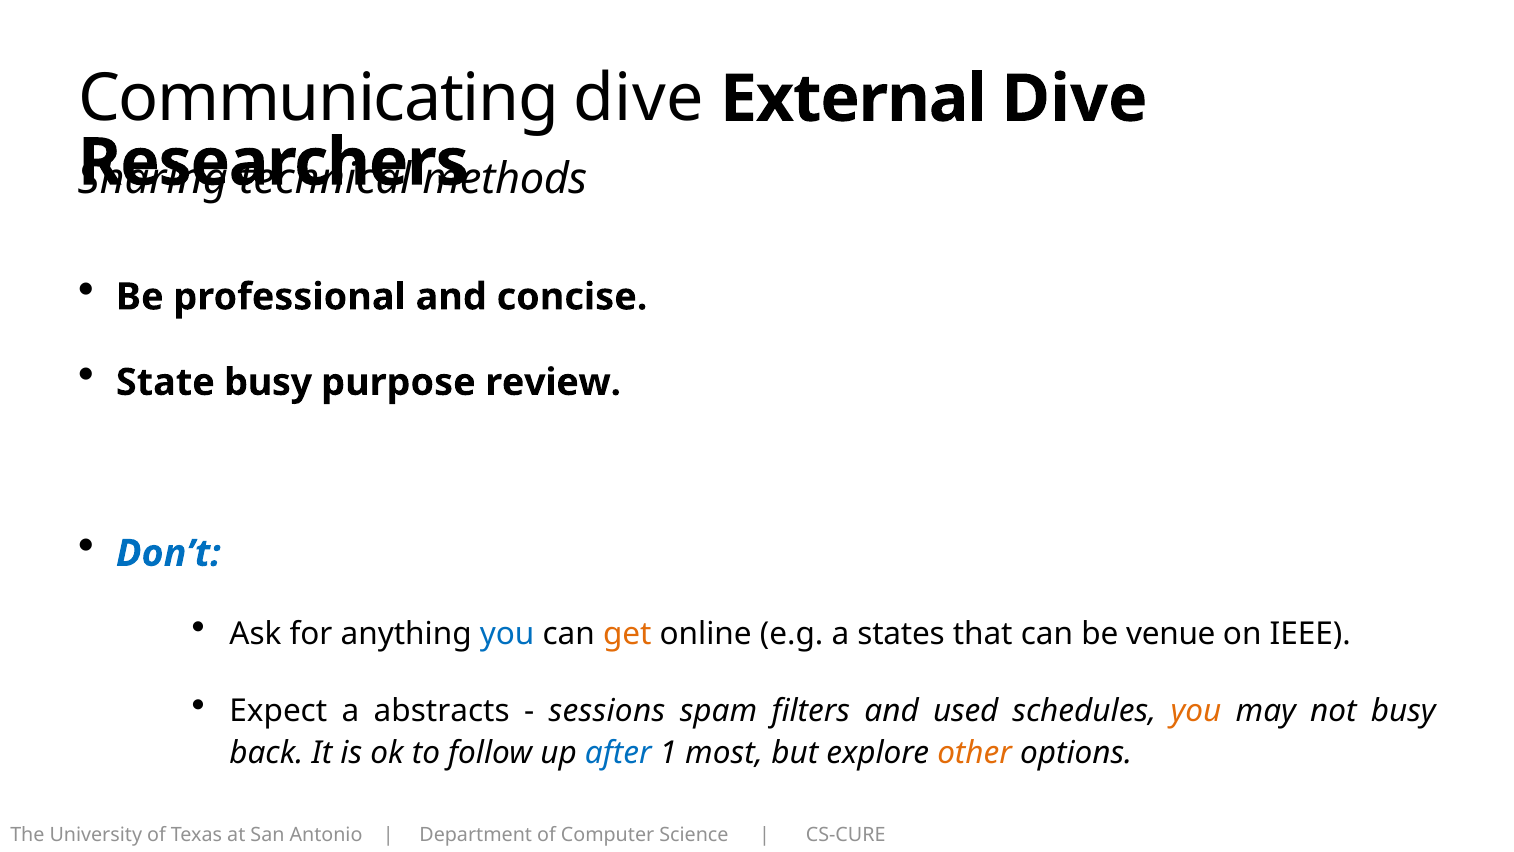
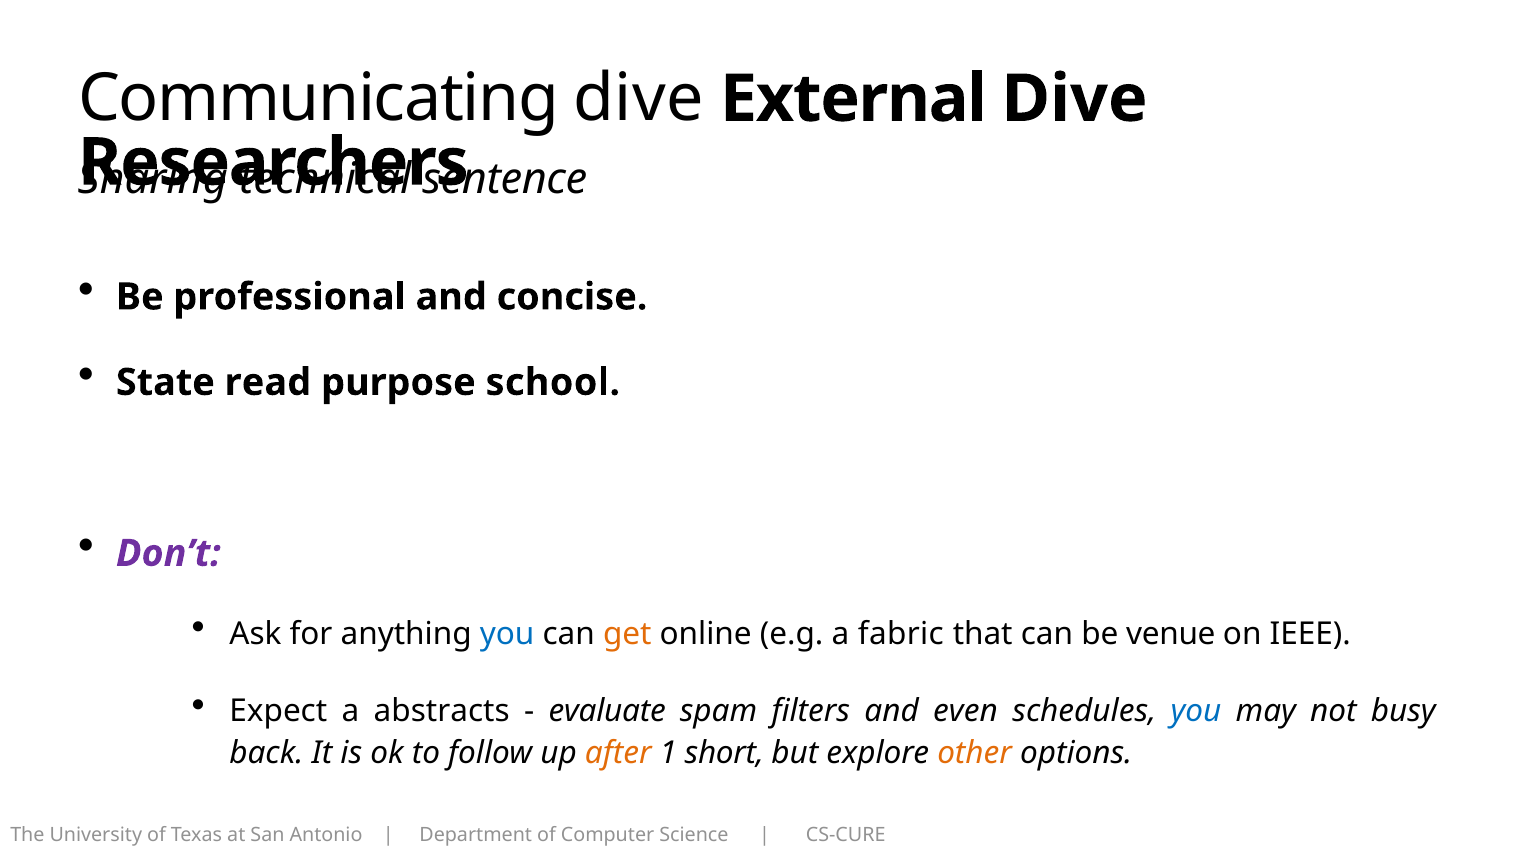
methods: methods -> sentence (505, 179)
State busy: busy -> read (268, 382)
review: review -> school (553, 382)
Don’t colour: blue -> purple (168, 553)
states: states -> fabric (901, 634)
sessions: sessions -> evaluate (607, 711)
used: used -> even (966, 711)
you colour: orange -> blue (1196, 711)
after colour: blue -> orange (618, 752)
most: most -> short (724, 752)
